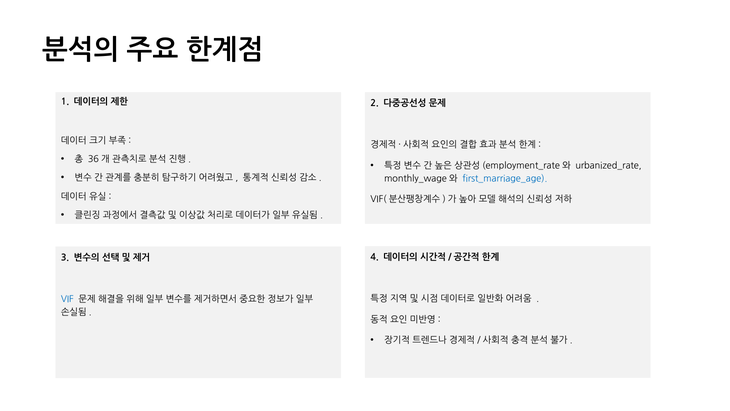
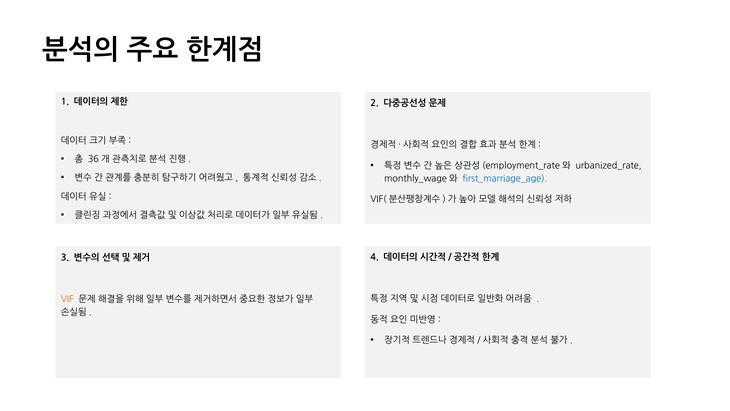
VIF colour: blue -> orange (67, 299)
